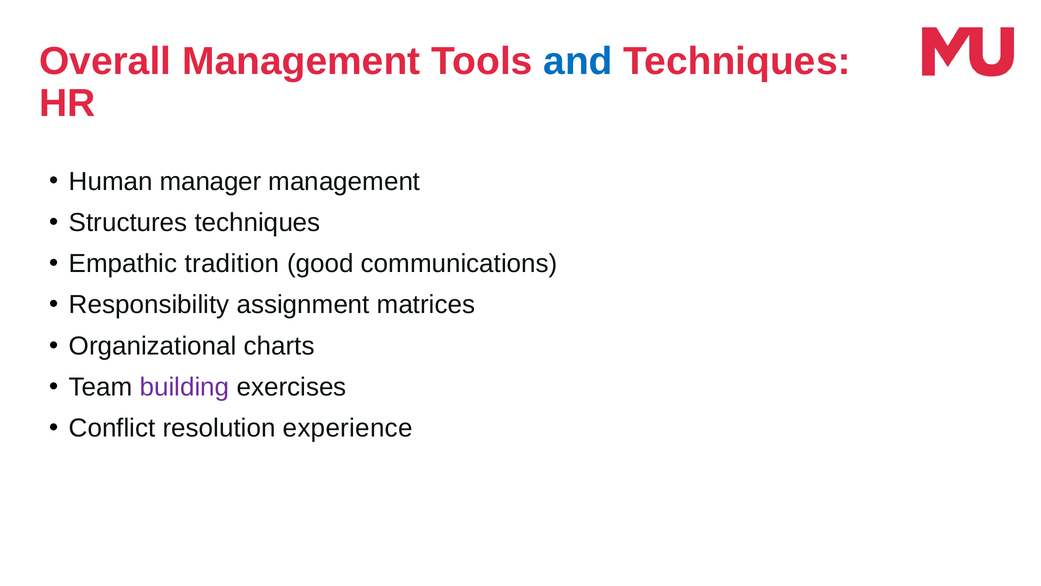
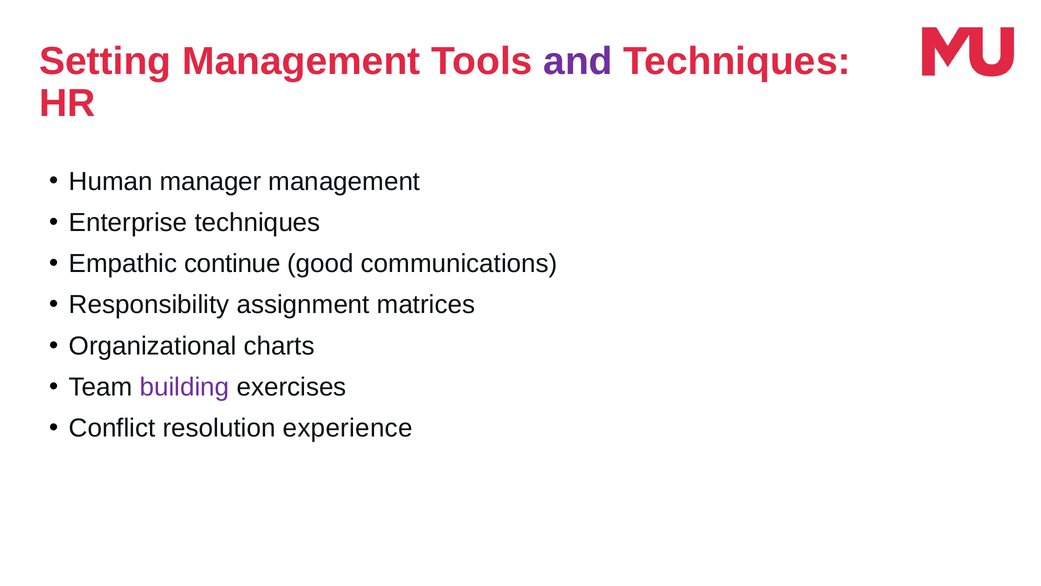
Overall: Overall -> Setting (105, 61)
and colour: blue -> purple (578, 61)
Structures: Structures -> Enterprise (128, 222)
tradition: tradition -> continue (232, 264)
